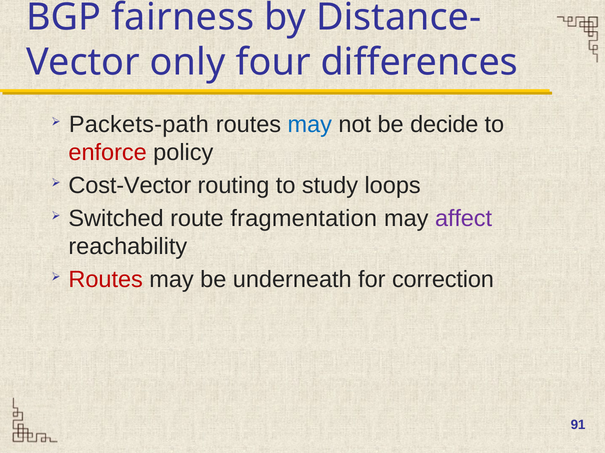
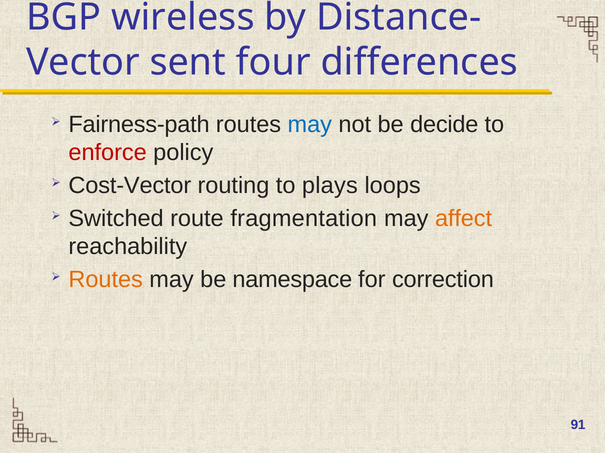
fairness: fairness -> wireless (183, 17)
only: only -> sent (188, 63)
Packets-path: Packets-path -> Fairness-path (139, 125)
study: study -> plays (330, 186)
affect colour: purple -> orange (464, 219)
Routes colour: red -> orange (106, 280)
underneath: underneath -> namespace (292, 280)
